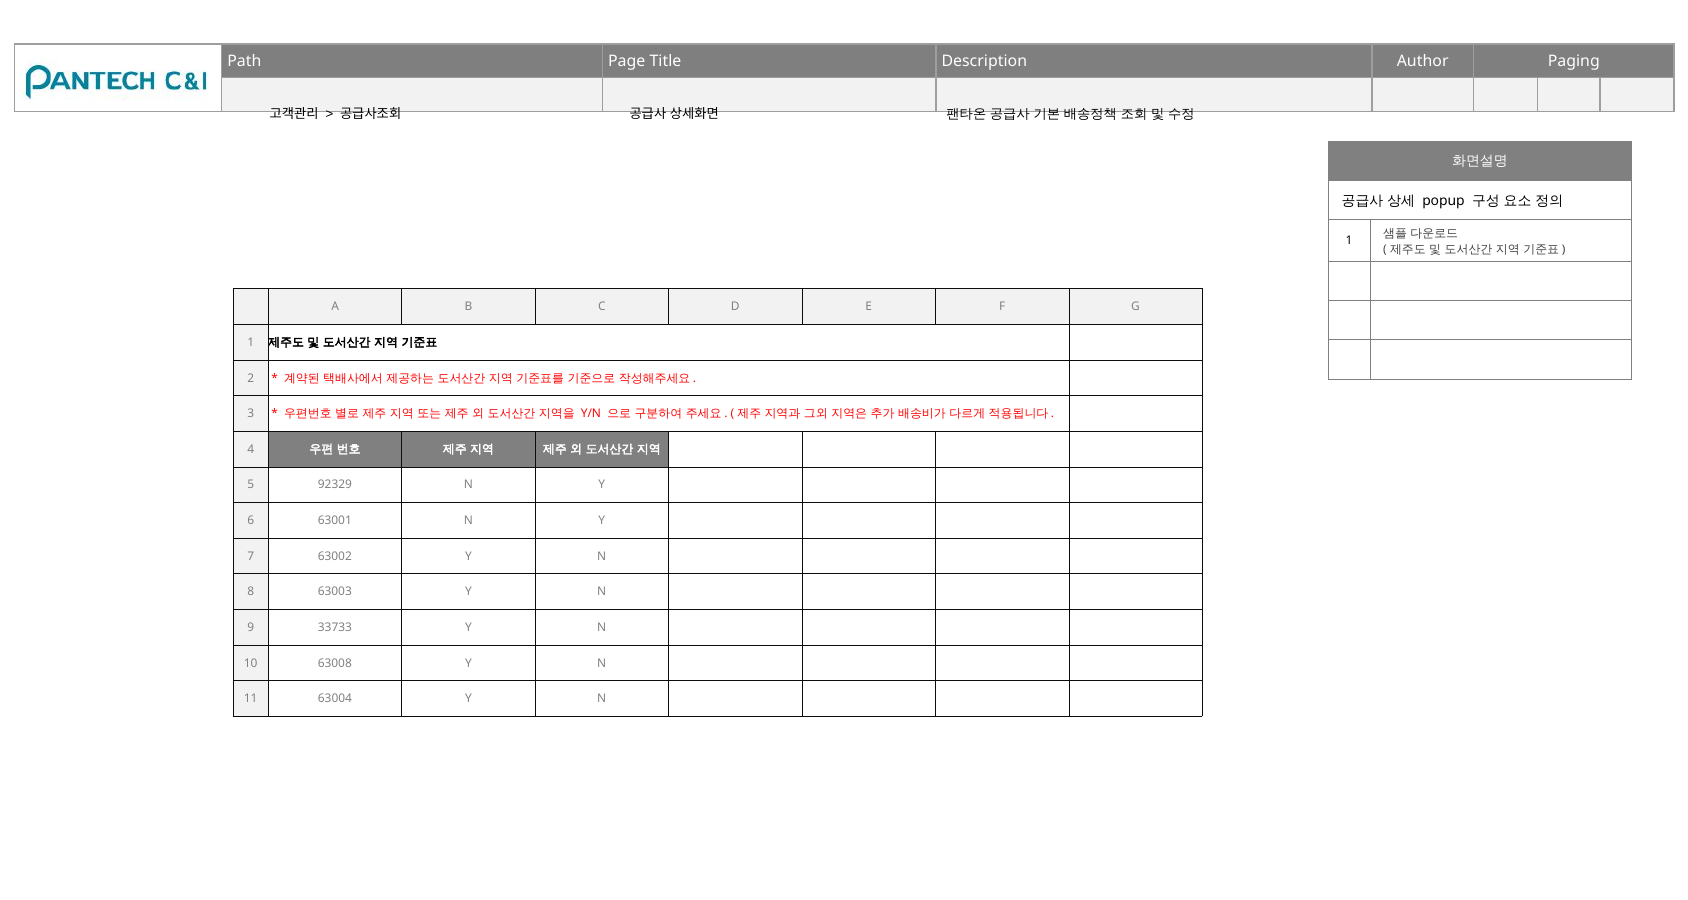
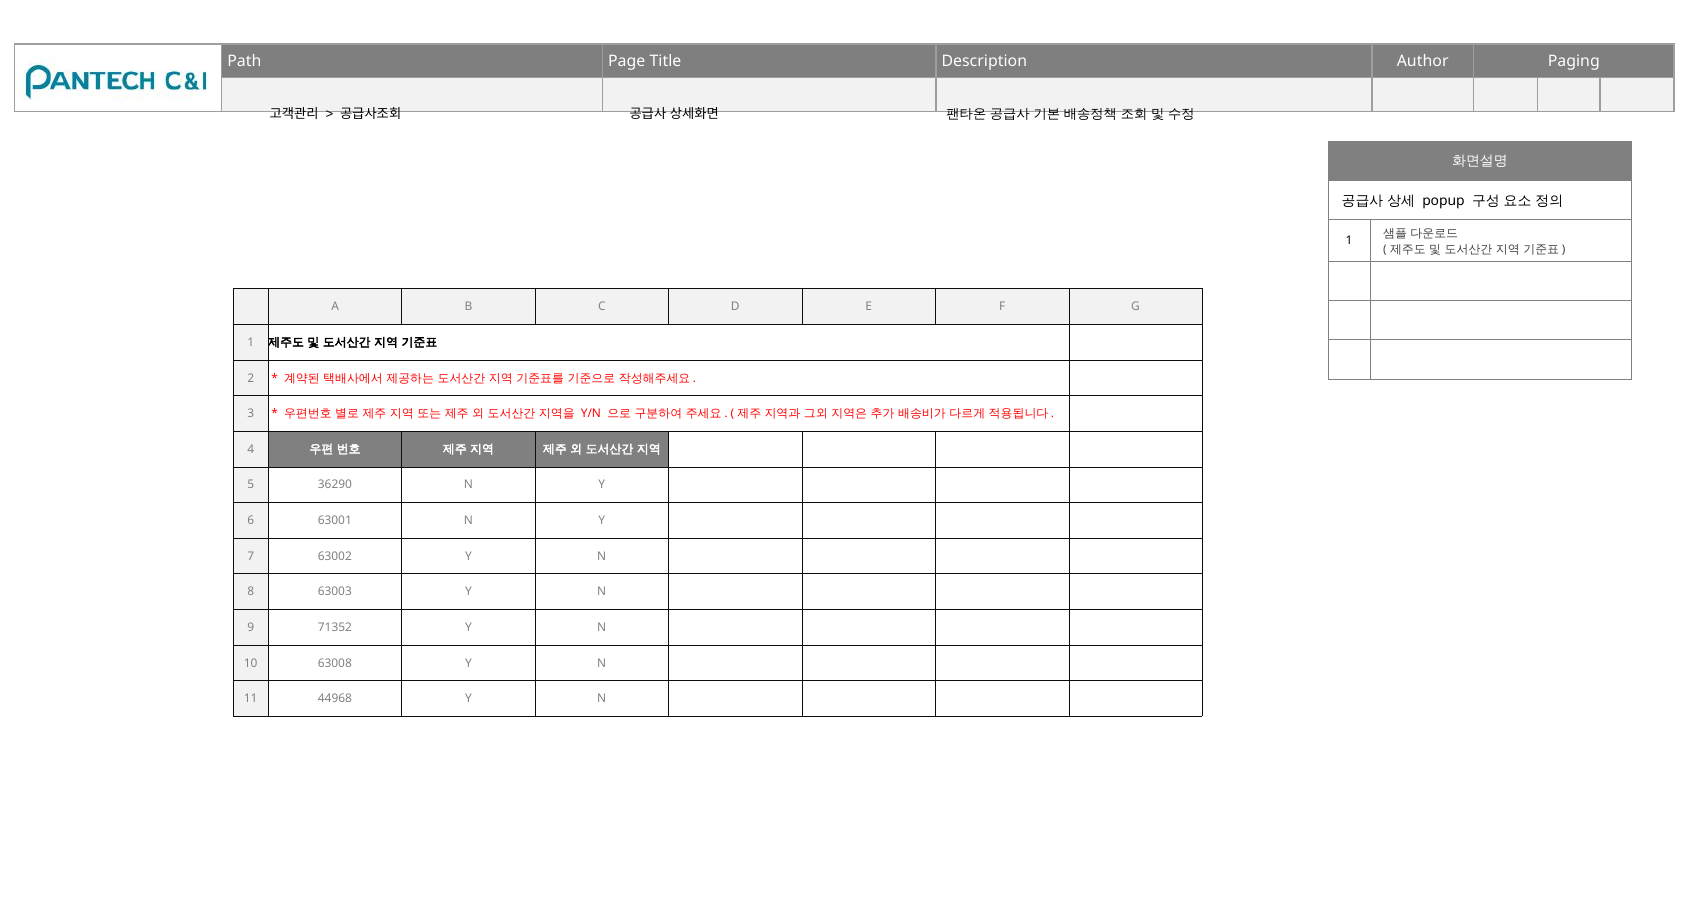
92329: 92329 -> 36290 (335, 485)
33733: 33733 -> 71352 (335, 628)
63004: 63004 -> 44968 (335, 699)
